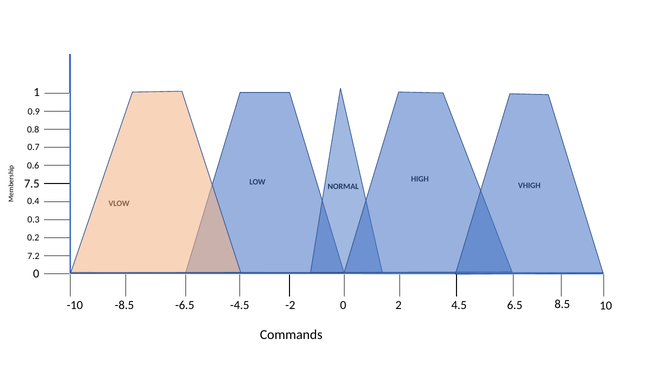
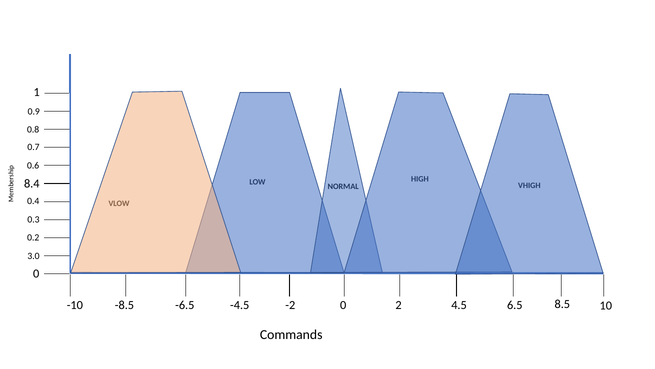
7.5: 7.5 -> 8.4 (32, 183)
7.2: 7.2 -> 3.0 (34, 256)
